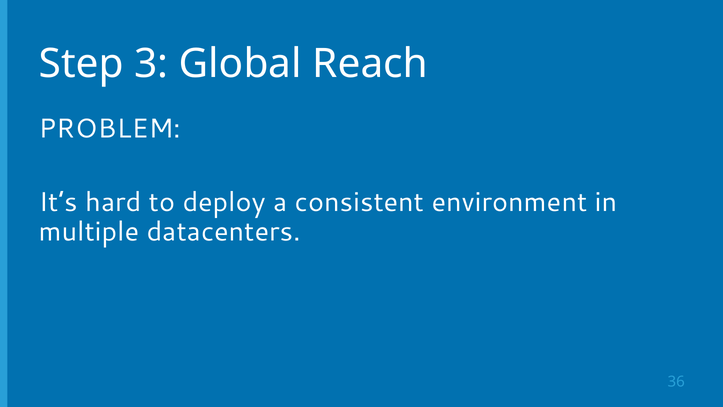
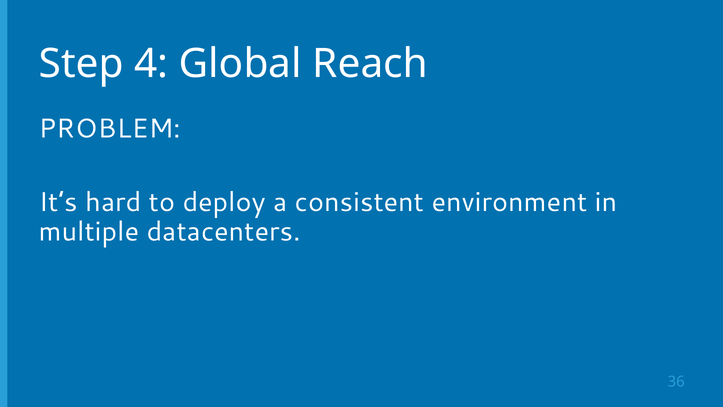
3: 3 -> 4 (151, 64)
